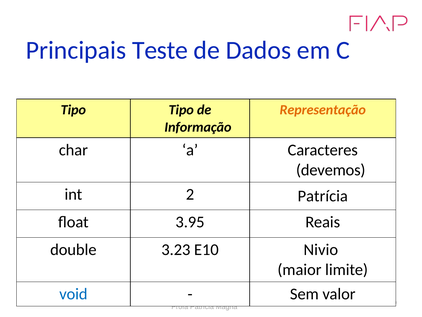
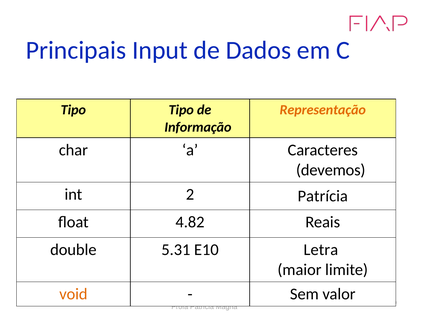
Teste: Teste -> Input (160, 50)
3.95: 3.95 -> 4.82 (190, 222)
3.23: 3.23 -> 5.31 (176, 249)
Nivio: Nivio -> Letra (321, 249)
void colour: blue -> orange (73, 294)
